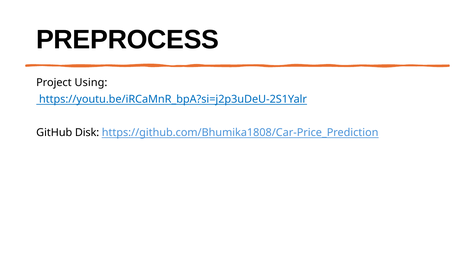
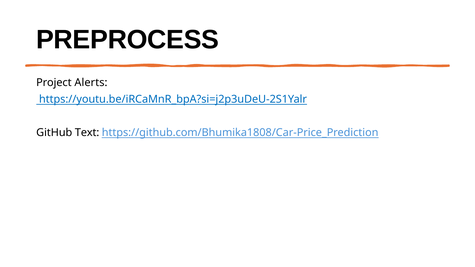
Using: Using -> Alerts (91, 83)
Disk: Disk -> Text (87, 133)
